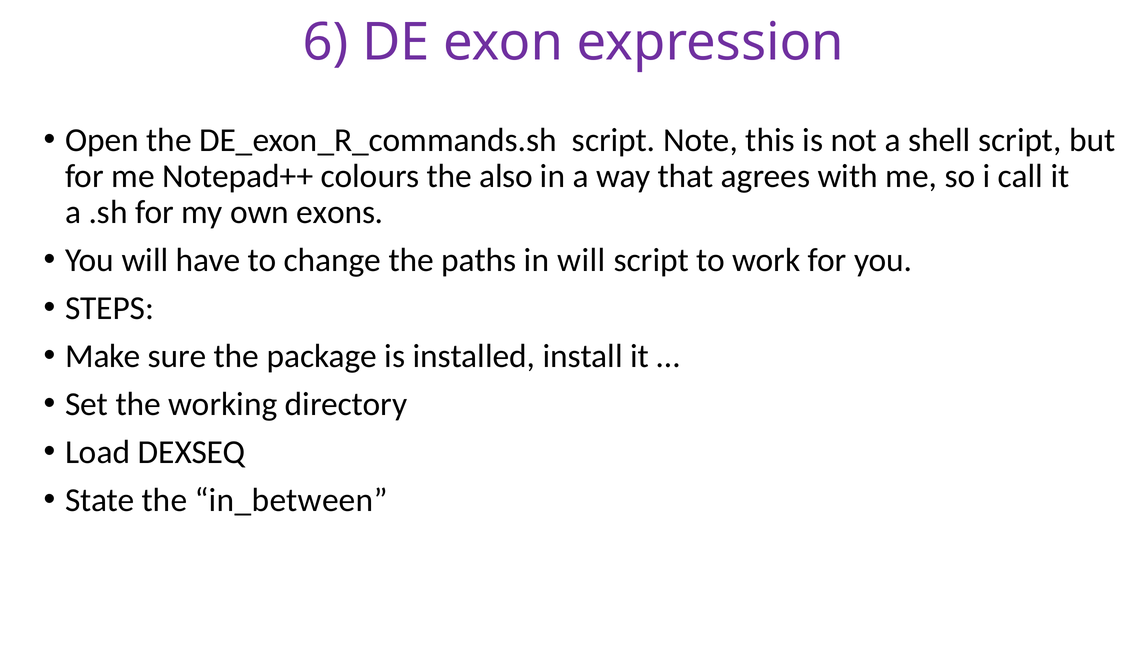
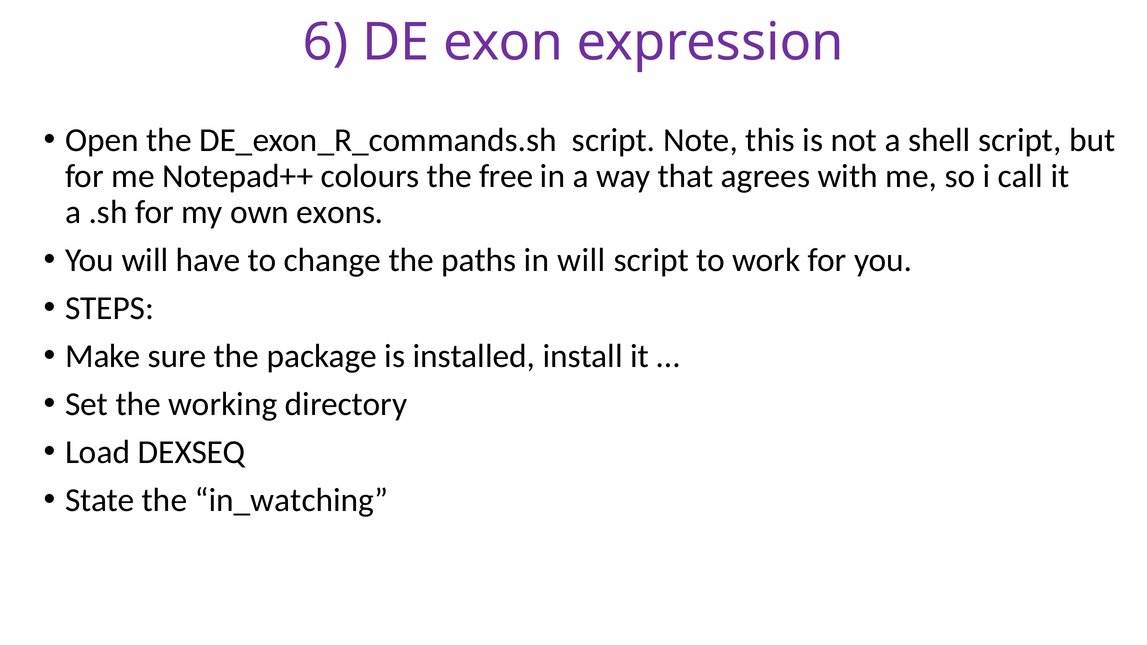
also: also -> free (506, 176)
in_between: in_between -> in_watching (291, 500)
